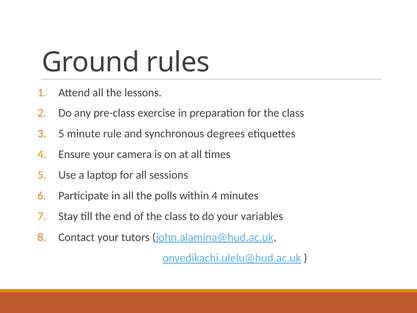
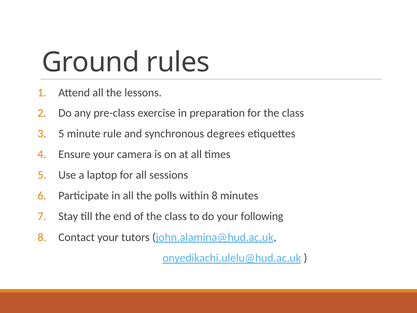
within 4: 4 -> 8 (215, 196)
variables: variables -> following (262, 216)
